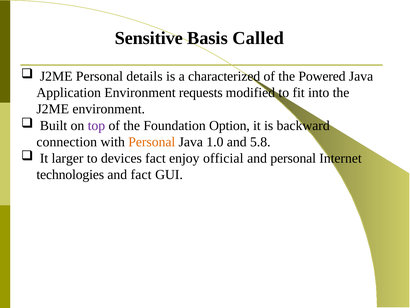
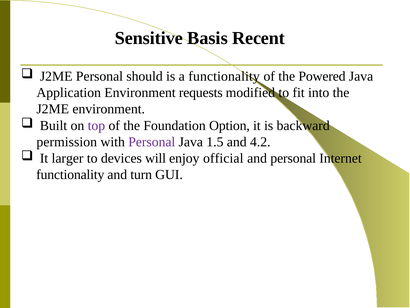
Called: Called -> Recent (259, 38)
details: details -> should (145, 76)
a characterized: characterized -> functionality (224, 76)
connection: connection -> permission (67, 142)
Personal colour: orange -> purple (152, 142)
1.0: 1.0 -> 1.5 (215, 142)
5.8: 5.8 -> 4.2 (260, 142)
devices fact: fact -> will (156, 158)
technologies: technologies -> functionality (70, 174)
and fact: fact -> turn (141, 174)
